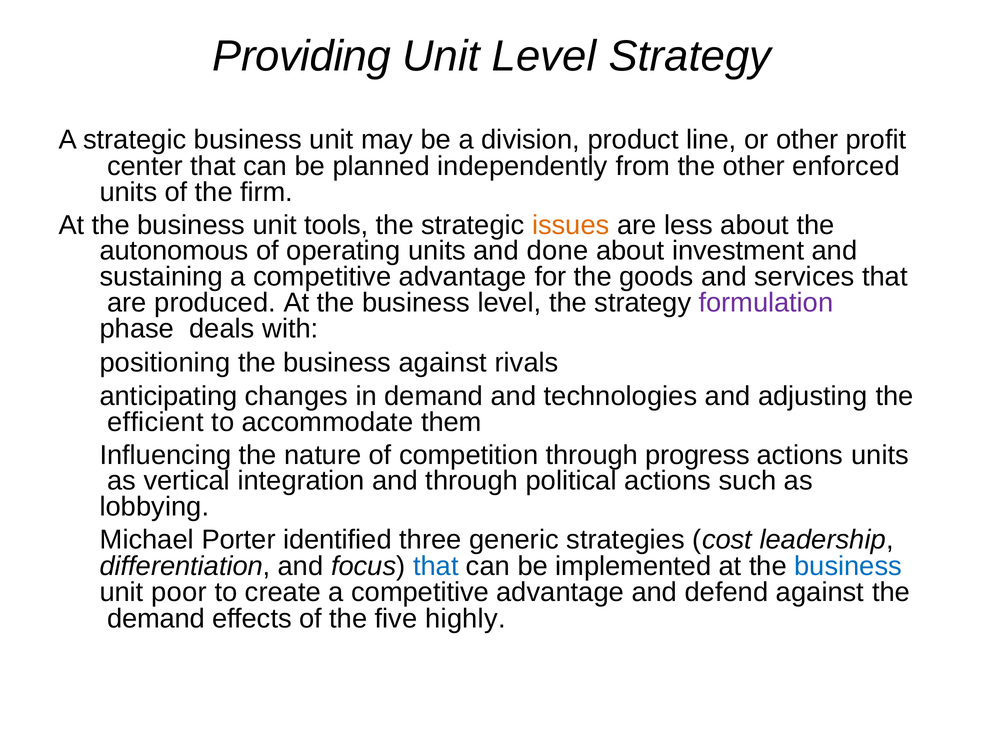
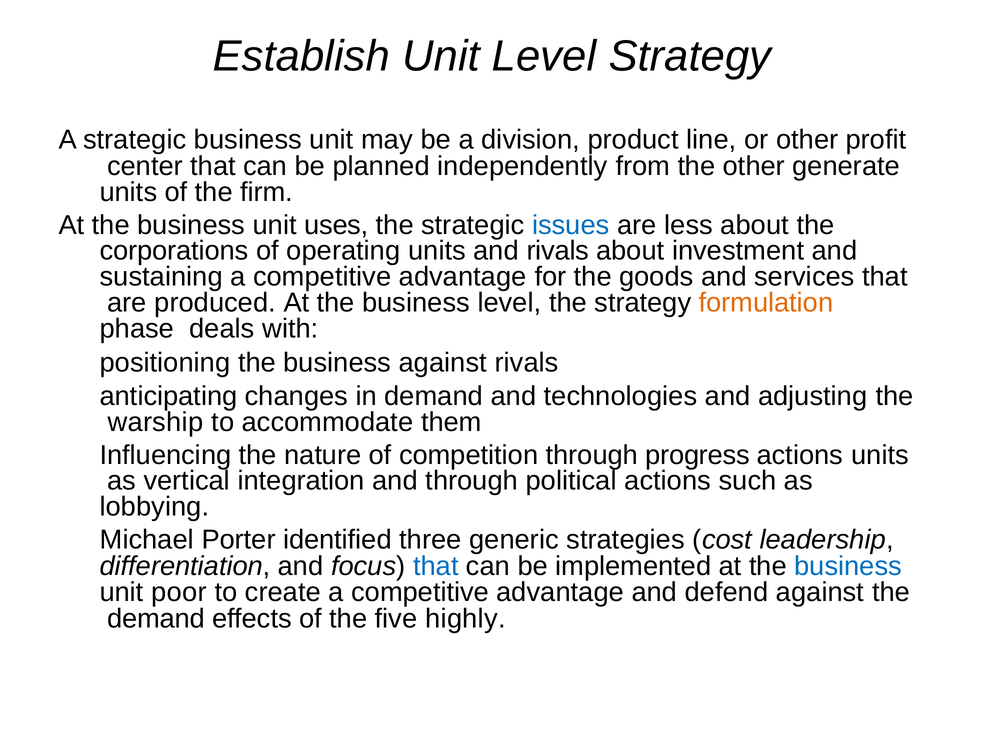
Providing: Providing -> Establish (301, 56)
enforced: enforced -> generate (846, 166)
tools: tools -> uses (336, 225)
issues colour: orange -> blue (571, 225)
autonomous: autonomous -> corporations (174, 251)
and done: done -> rivals (558, 251)
formulation colour: purple -> orange (766, 303)
efficient: efficient -> warship (155, 422)
